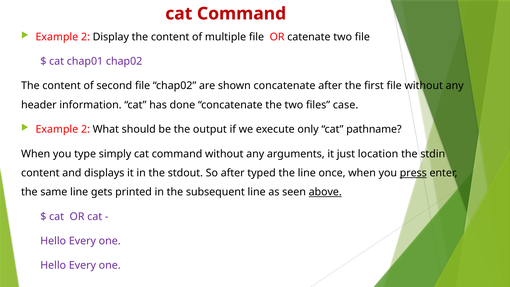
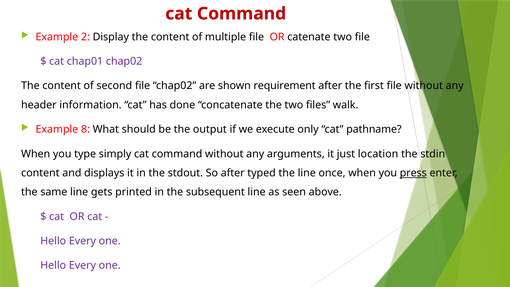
shown concatenate: concatenate -> requirement (285, 86)
case: case -> walk (346, 105)
2: 2 -> 8 (85, 129)
above underline: present -> none (325, 192)
